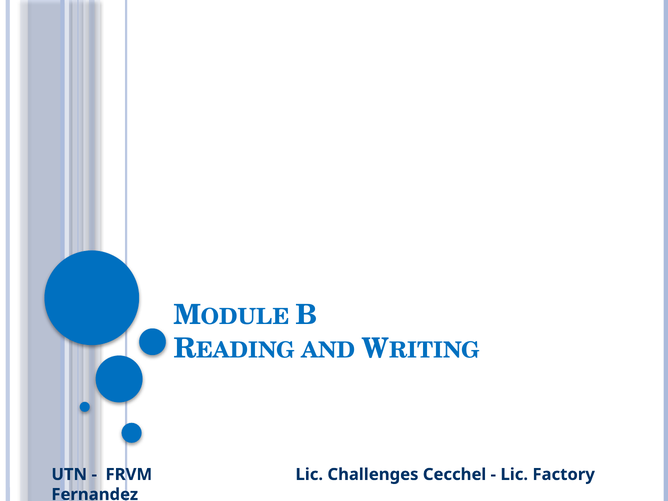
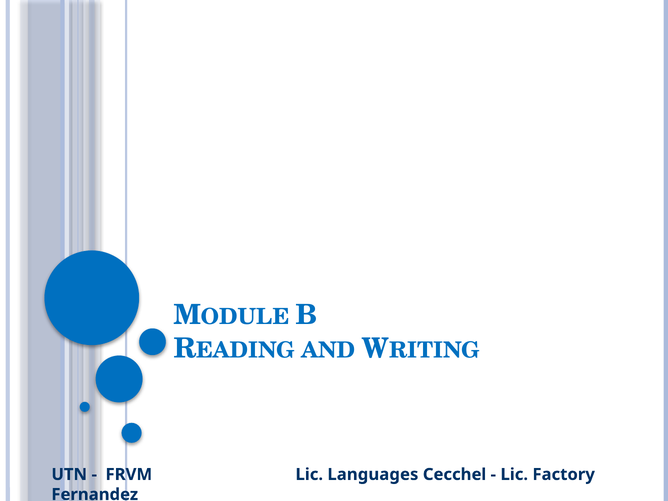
Challenges: Challenges -> Languages (373, 474)
